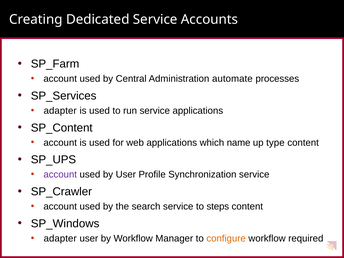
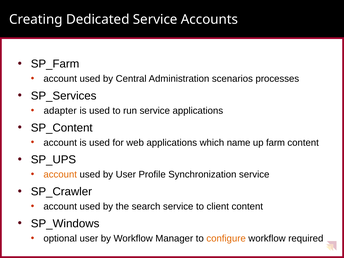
automate: automate -> scenarios (232, 79)
type: type -> farm (276, 143)
account colour: purple -> orange (60, 175)
steps: steps -> client (218, 206)
adapter: adapter -> optional (60, 238)
